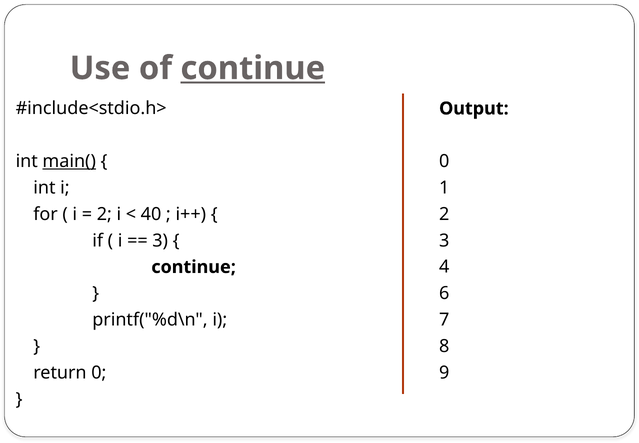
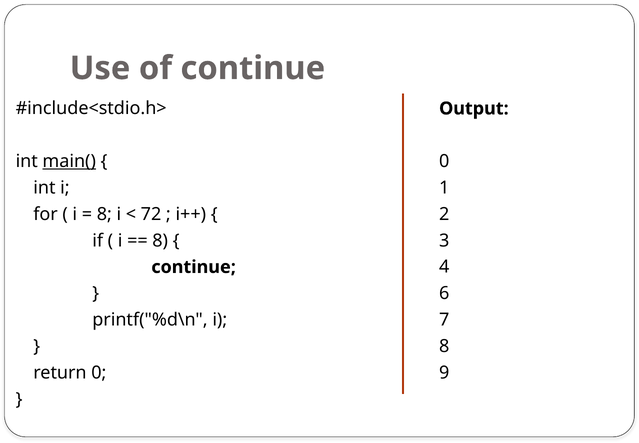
continue underline: present -> none (253, 68)
2: 2 -> 8 (104, 214)
40: 40 -> 72 (151, 214)
3: 3 -> 8 (160, 240)
